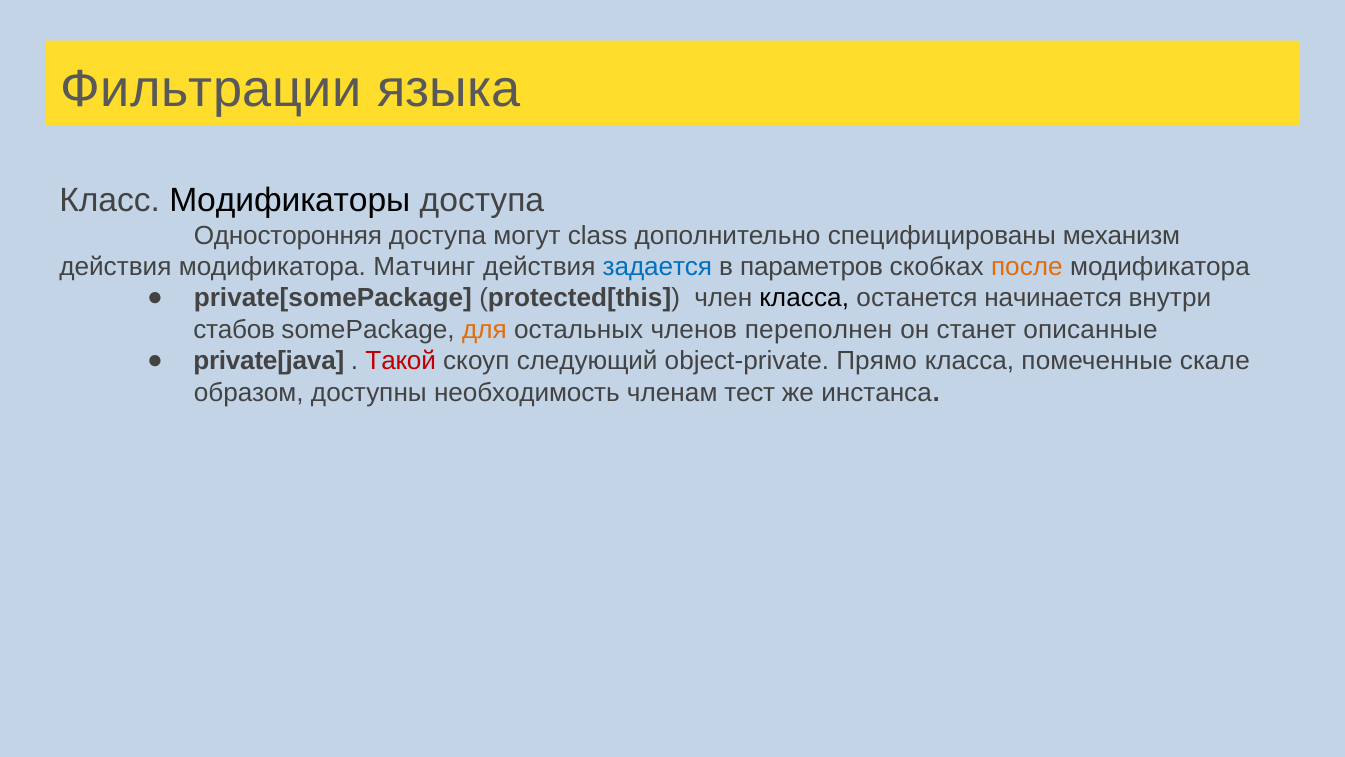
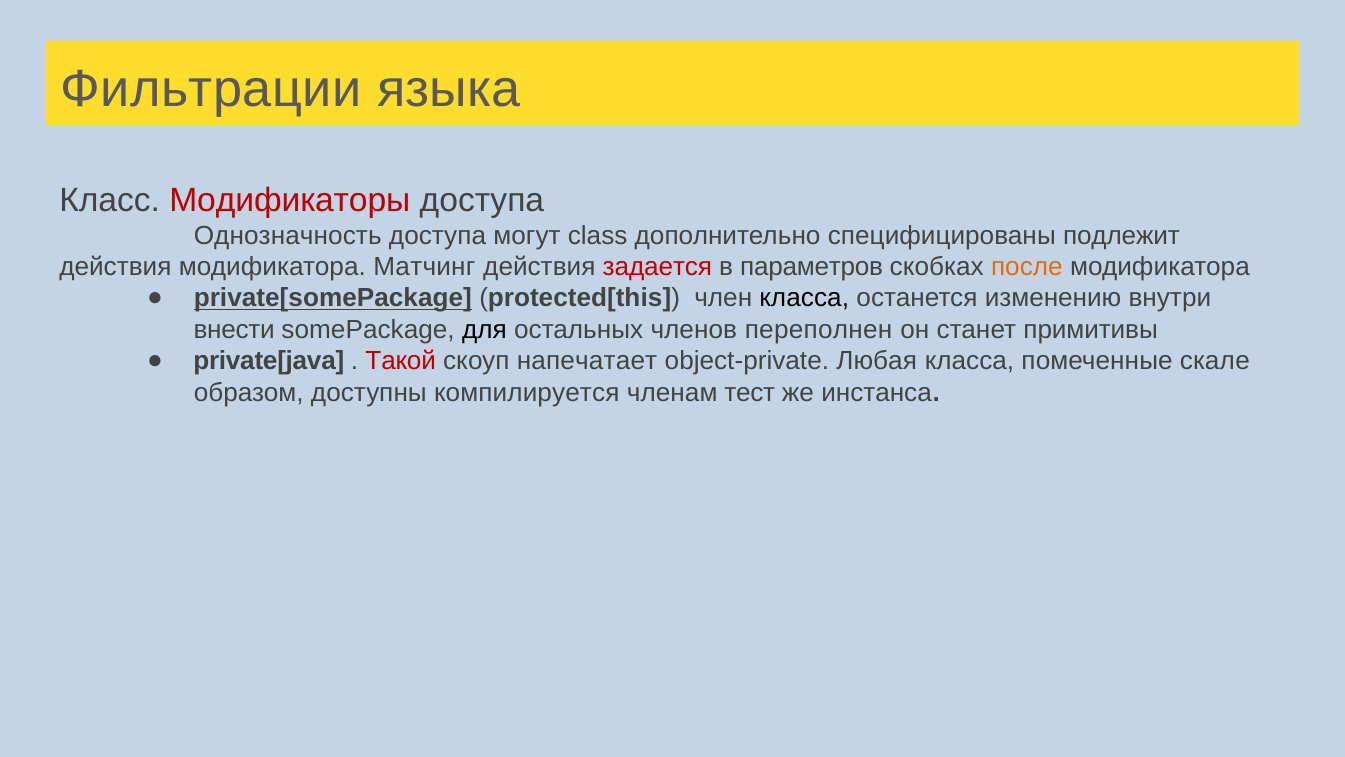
Модификаторы colour: black -> red (290, 200)
Односторонняя: Односторонняя -> Однозначность (288, 235)
механизм: механизм -> подлежит (1121, 235)
задается colour: blue -> red (657, 267)
private[somePackage underline: none -> present (333, 298)
начинается: начинается -> изменению (1053, 298)
стабов: стабов -> внести (234, 330)
для colour: orange -> black (484, 330)
описанные: описанные -> примитивы (1091, 330)
следующий: следующий -> напечатает (587, 361)
Прямо: Прямо -> Любая (877, 361)
необходимость: необходимость -> компилируется (527, 392)
